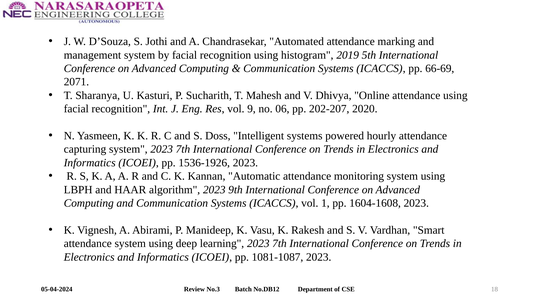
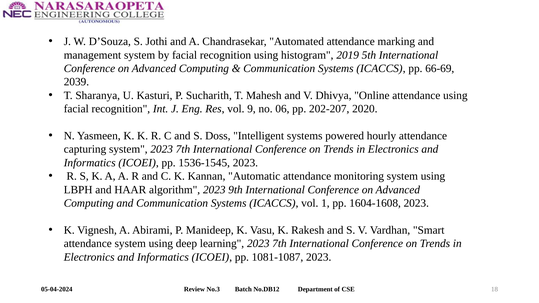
2071: 2071 -> 2039 (76, 82)
1536-1926: 1536-1926 -> 1536-1545 (204, 163)
